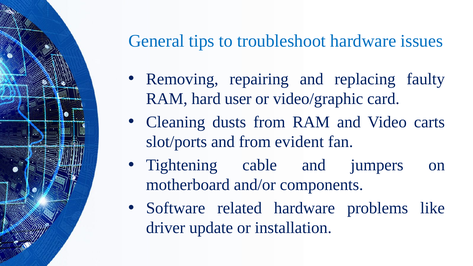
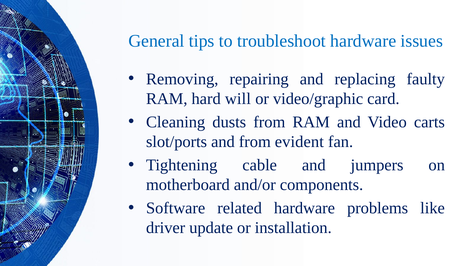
user: user -> will (238, 99)
